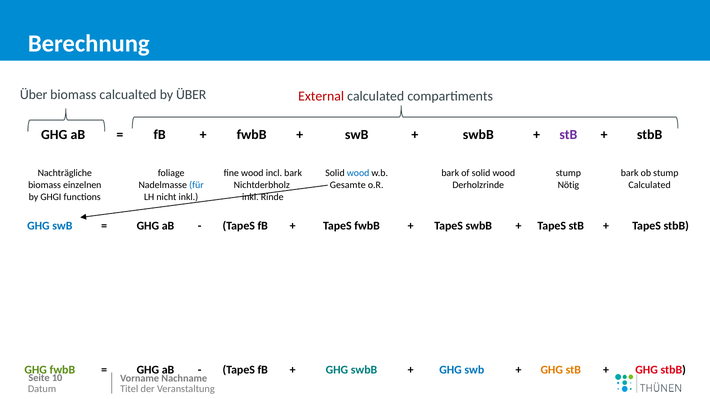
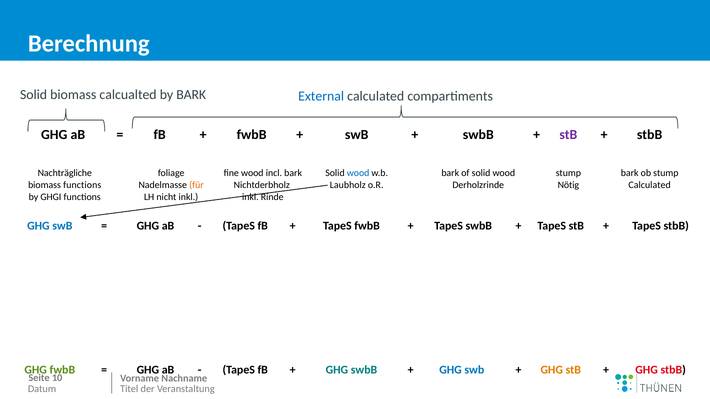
Über: Über -> Solid (34, 95)
by ÜBER: ÜBER -> BARK (191, 95)
External colour: red -> blue (321, 96)
biomass einzelnen: einzelnen -> functions (82, 185)
für colour: blue -> orange (196, 185)
Gesamte: Gesamte -> Laubholz (348, 185)
